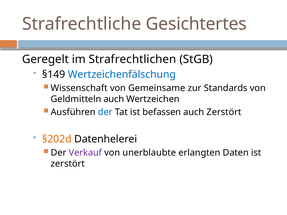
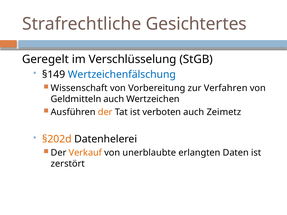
Strafrechtlichen: Strafrechtlichen -> Verschlüsselung (133, 59)
Gemeinsame: Gemeinsame -> Vorbereitung (157, 88)
Standards: Standards -> Verfahren (226, 88)
der colour: blue -> orange (105, 112)
befassen: befassen -> verboten (162, 112)
auch Zerstört: Zerstört -> Zeimetz (224, 112)
Verkauf colour: purple -> orange (85, 153)
